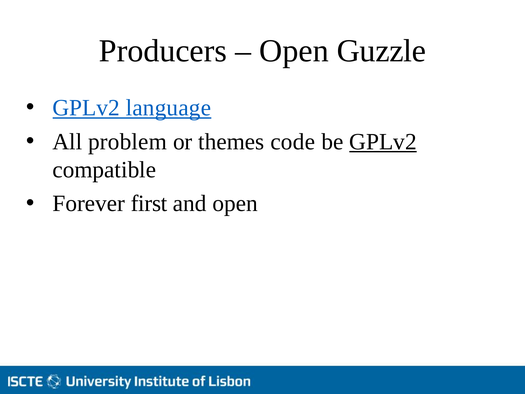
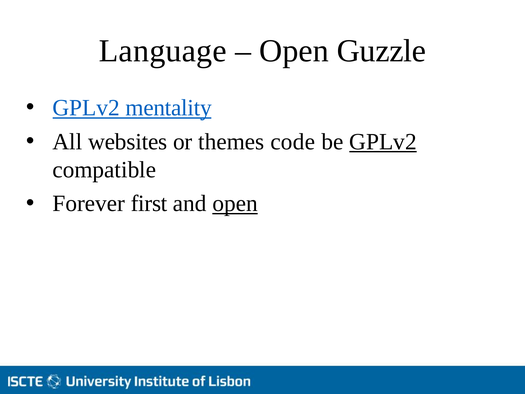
Producers: Producers -> Language (163, 51)
language: language -> mentality (169, 108)
problem: problem -> websites (128, 142)
open underline: none -> present (235, 203)
